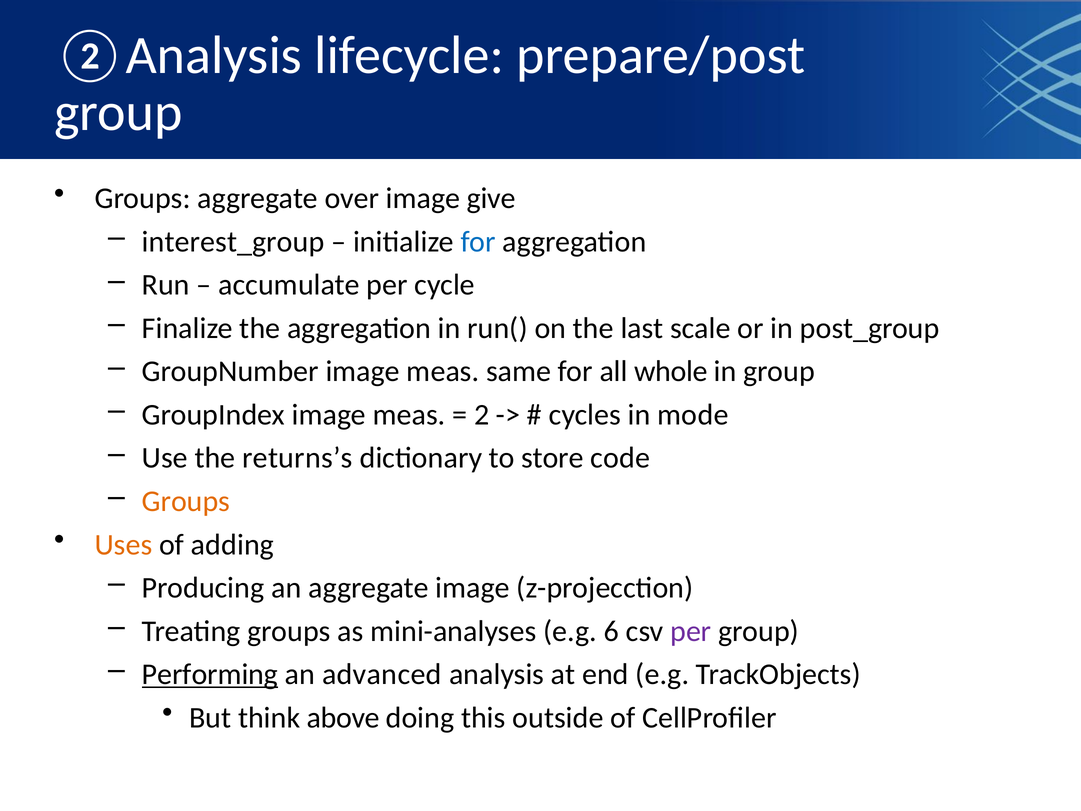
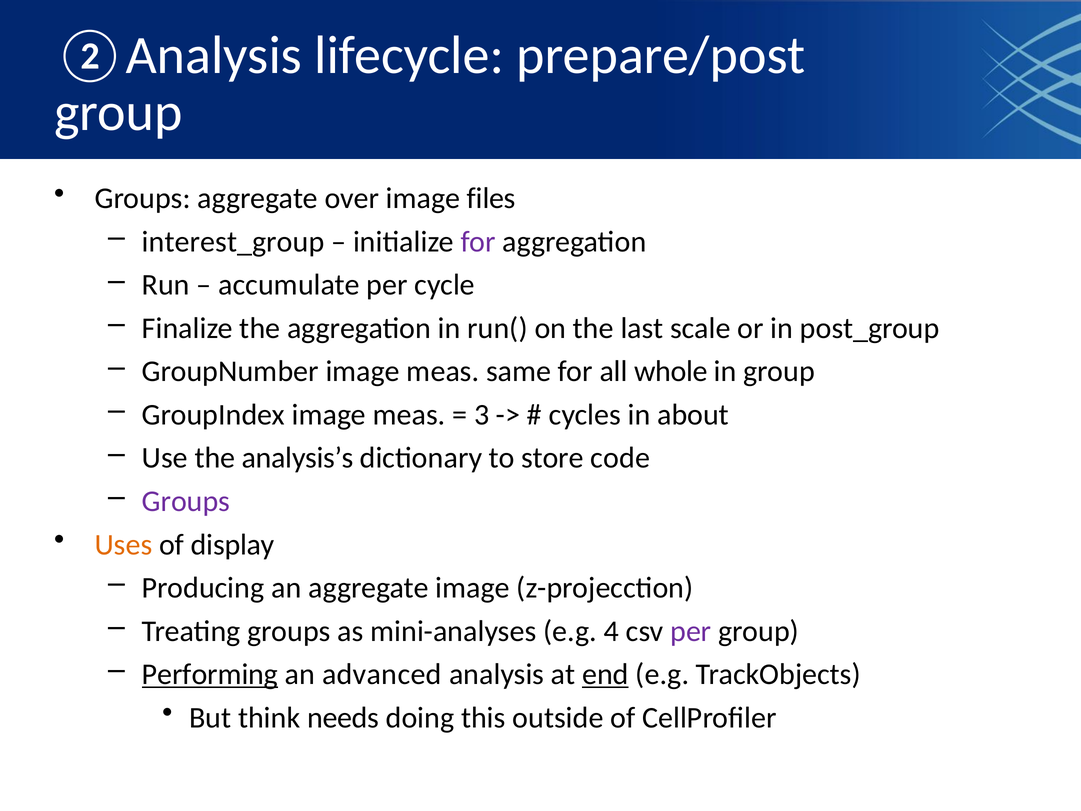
give: give -> files (491, 198)
for colour: blue -> purple (478, 242)
2: 2 -> 3 (482, 415)
mode: mode -> about (693, 415)
returns’s: returns’s -> analysis’s (298, 458)
Groups colour: orange -> purple (186, 501)
adding: adding -> display (233, 544)
6: 6 -> 4 (611, 631)
end underline: none -> present (605, 674)
above: above -> needs (343, 717)
